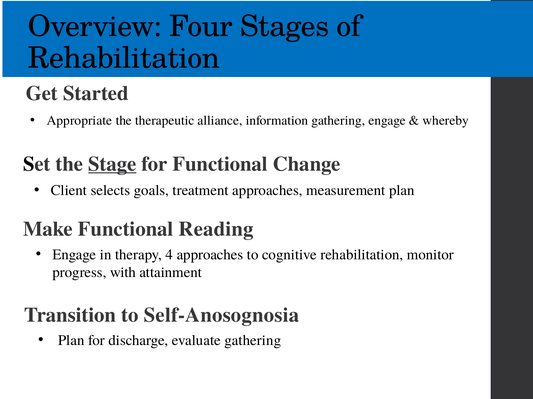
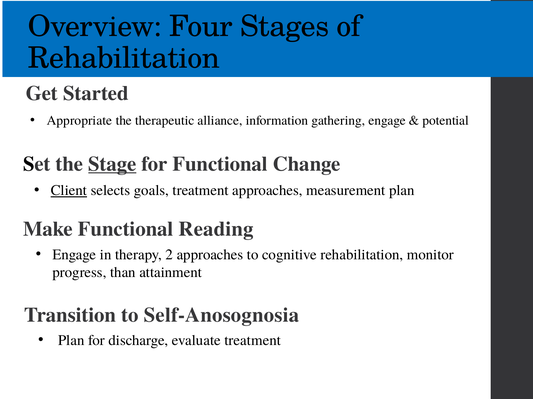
whereby: whereby -> potential (446, 121)
Client underline: none -> present (69, 191)
4: 4 -> 2 (169, 255)
with: with -> than (123, 273)
evaluate gathering: gathering -> treatment (253, 341)
